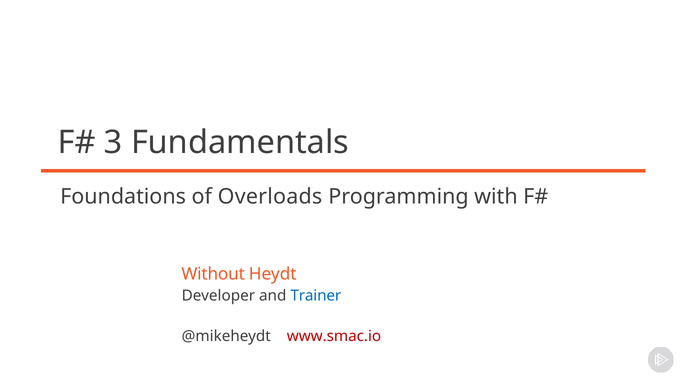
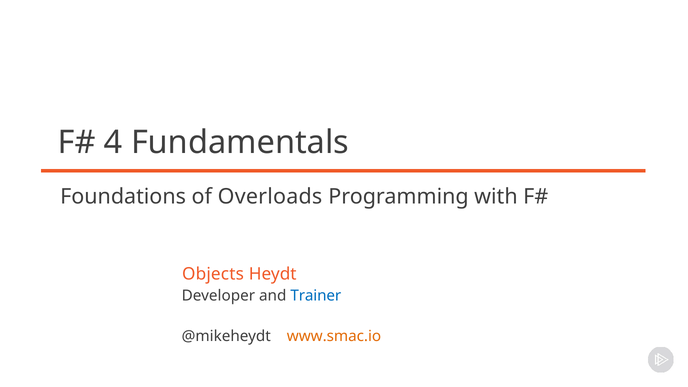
3: 3 -> 4 (113, 143)
Without: Without -> Objects (213, 274)
www.smac.io colour: red -> orange (334, 336)
